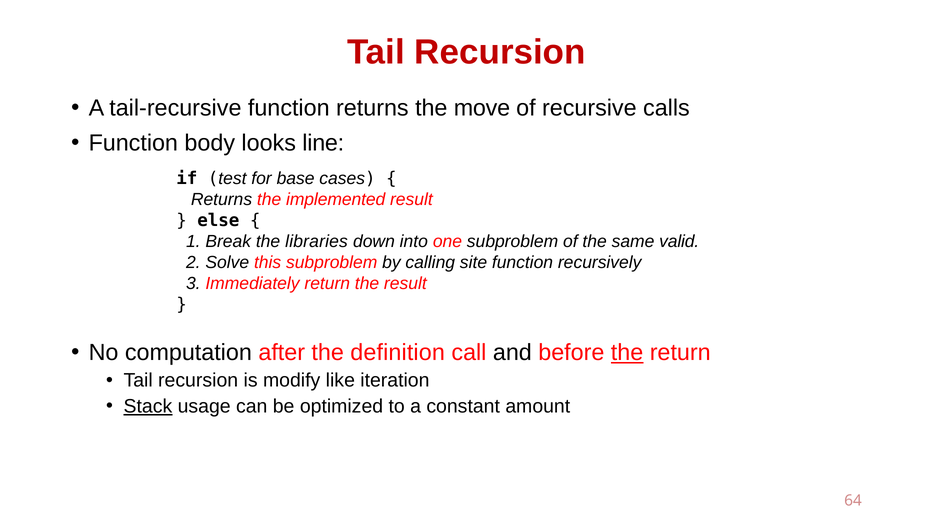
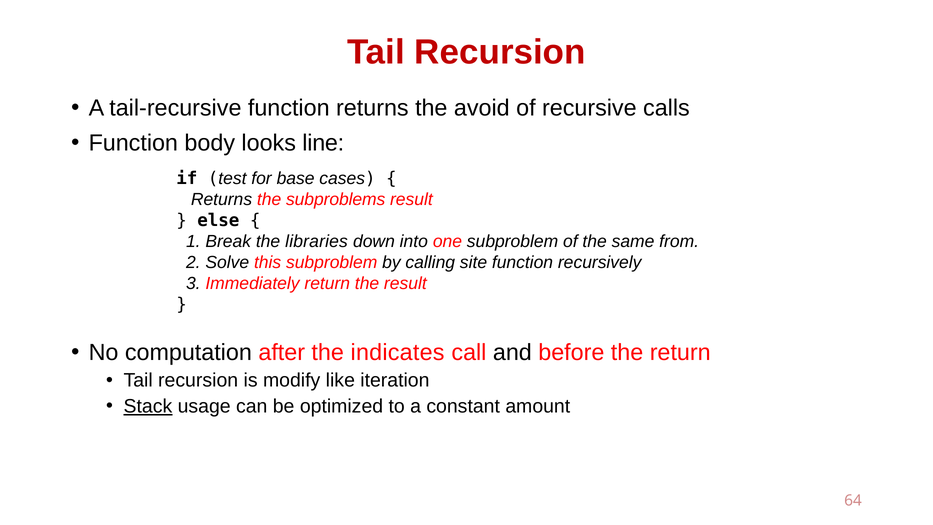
move: move -> avoid (482, 108)
implemented: implemented -> subproblems (336, 199)
valid: valid -> from (679, 241)
definition: definition -> indicates (398, 352)
the underline: present -> none (627, 352)
